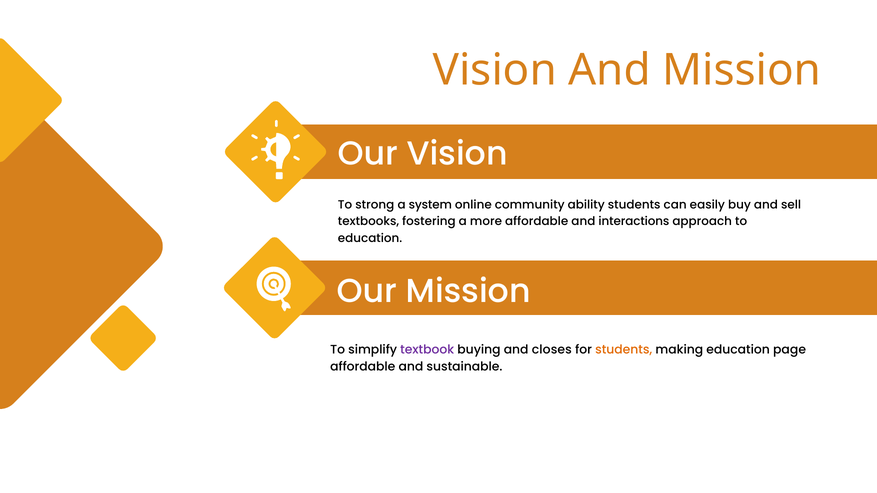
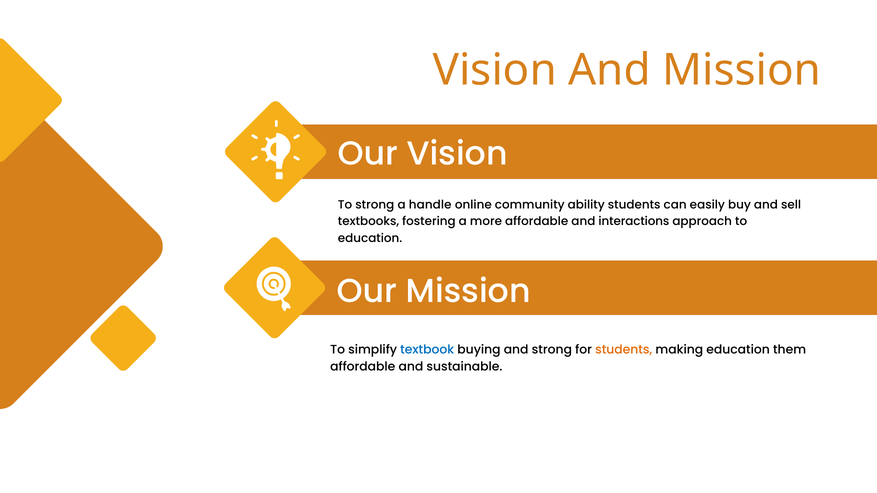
system: system -> handle (430, 205)
textbook colour: purple -> blue (427, 350)
and closes: closes -> strong (552, 350)
page: page -> them (790, 350)
